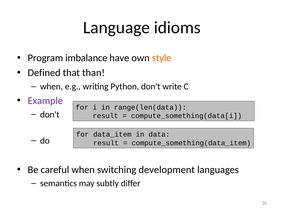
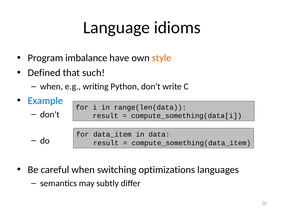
than: than -> such (94, 73)
Example colour: purple -> blue (45, 101)
development: development -> optimizations (167, 170)
